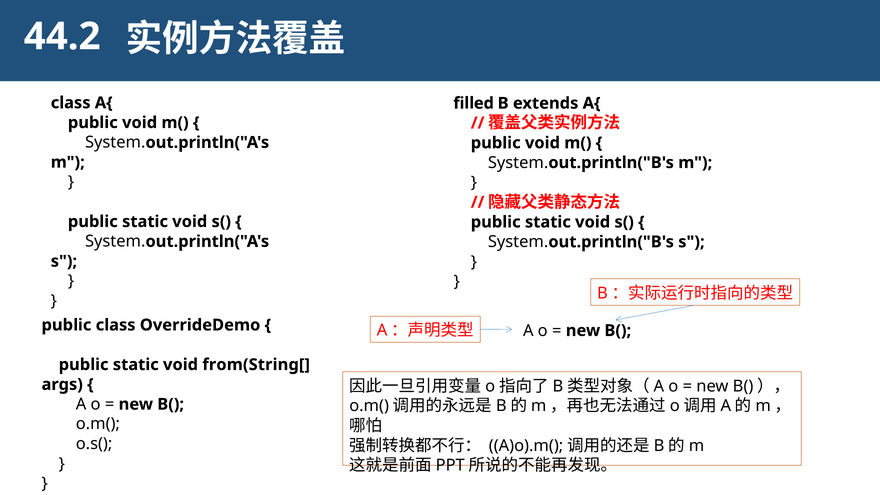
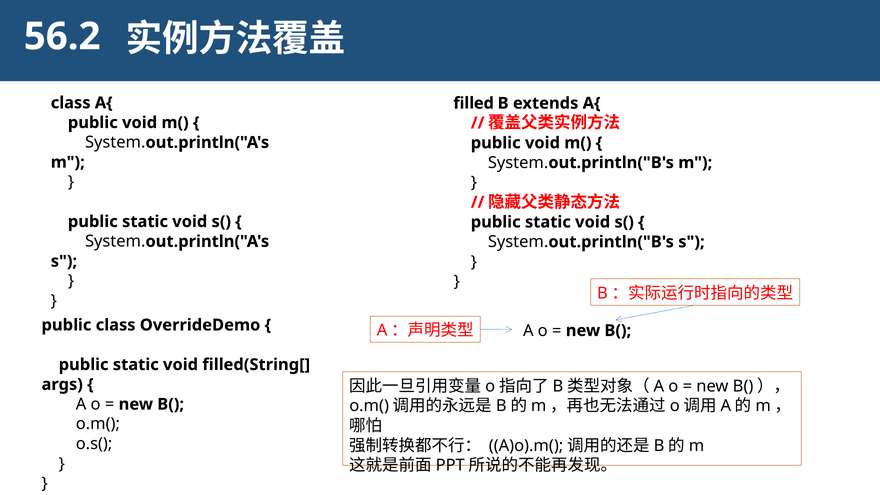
44.2: 44.2 -> 56.2 (62, 37)
from(String[: from(String[ -> filled(String[ (256, 365)
